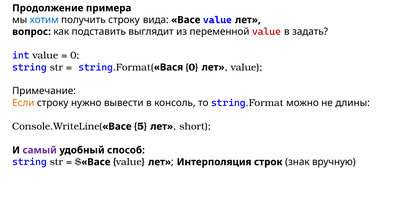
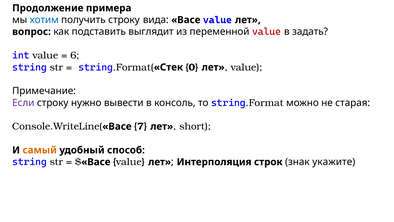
0: 0 -> 6 (75, 55)
Вася: Вася -> Стек (168, 67)
Если colour: orange -> purple (23, 103)
длины: длины -> старая (353, 103)
5: 5 -> 7 (141, 126)
самый colour: purple -> orange (40, 150)
вручную: вручную -> укажите (334, 162)
